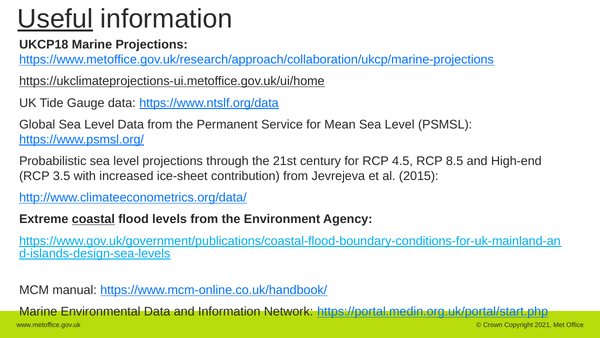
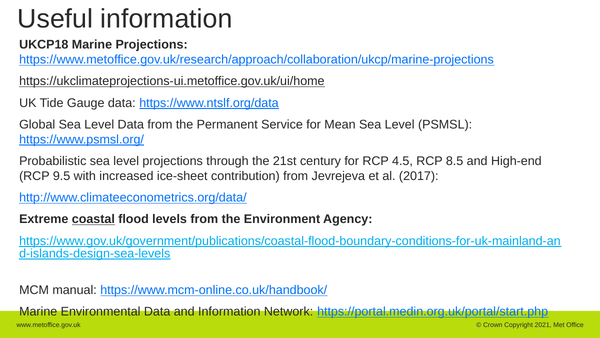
Useful underline: present -> none (55, 19)
3.5: 3.5 -> 9.5 (62, 176)
2015: 2015 -> 2017 (419, 176)
